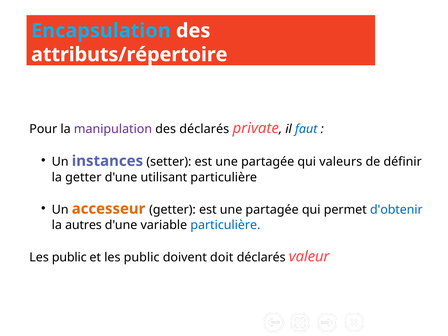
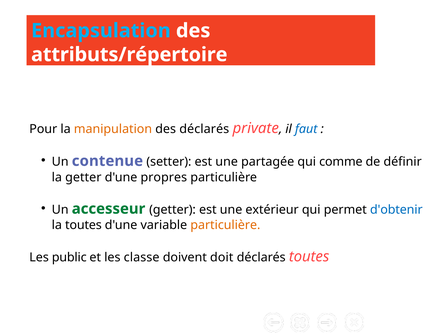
manipulation colour: purple -> orange (113, 129)
instances: instances -> contenue (107, 161)
valeurs: valeurs -> comme (341, 162)
utilisant: utilisant -> propres (164, 177)
accesseur colour: orange -> green (109, 209)
getter est une partagée: partagée -> extérieur (272, 210)
la autres: autres -> toutes (83, 225)
particulière colour: blue -> orange (225, 225)
et les public: public -> classe (142, 257)
déclarés valeur: valeur -> toutes (309, 257)
